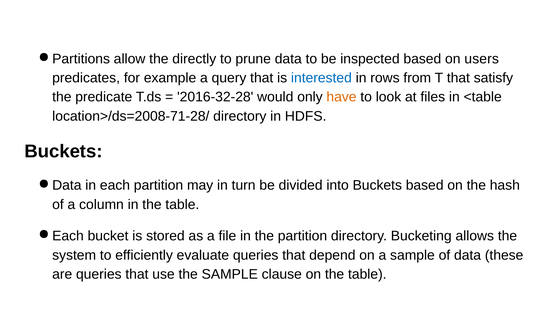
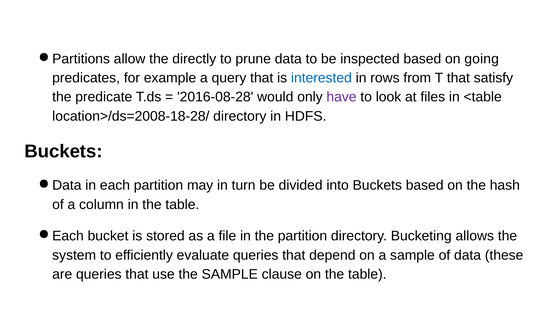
users: users -> going (482, 59)
2016-32-28: 2016-32-28 -> 2016-08-28 (215, 97)
have colour: orange -> purple (341, 97)
location>/ds=2008-71-28/: location>/ds=2008-71-28/ -> location>/ds=2008-18-28/ (131, 116)
